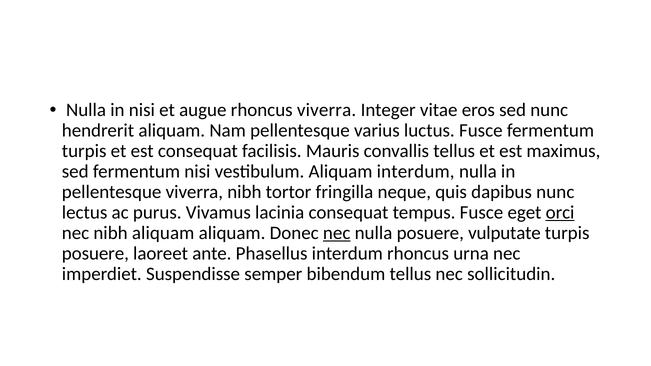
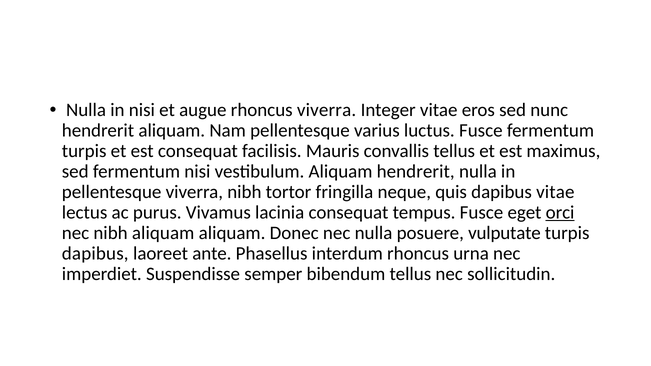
Aliquam interdum: interdum -> hendrerit (416, 172)
dapibus nunc: nunc -> vitae (555, 192)
nec underline: present -> none (337, 233)
posuere: posuere -> dapibus (95, 254)
